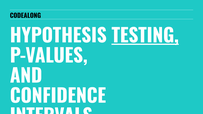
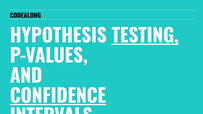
CONFIDENCE underline: none -> present (58, 96)
